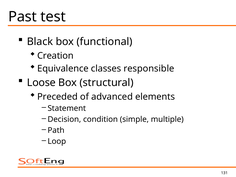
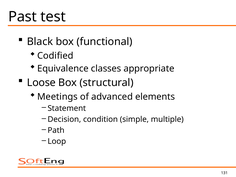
Creation: Creation -> Codified (55, 56)
responsible: responsible -> appropriate (149, 69)
Preceded: Preceded -> Meetings (57, 97)
